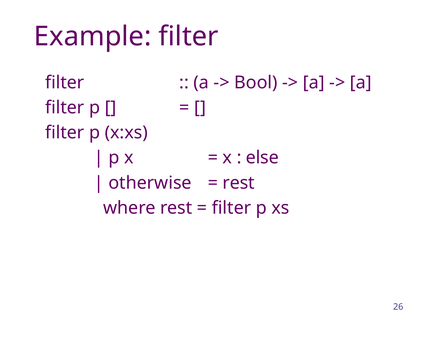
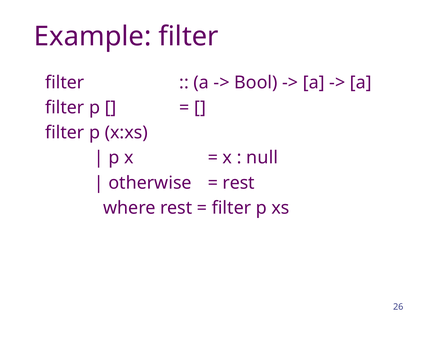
else: else -> null (262, 158)
